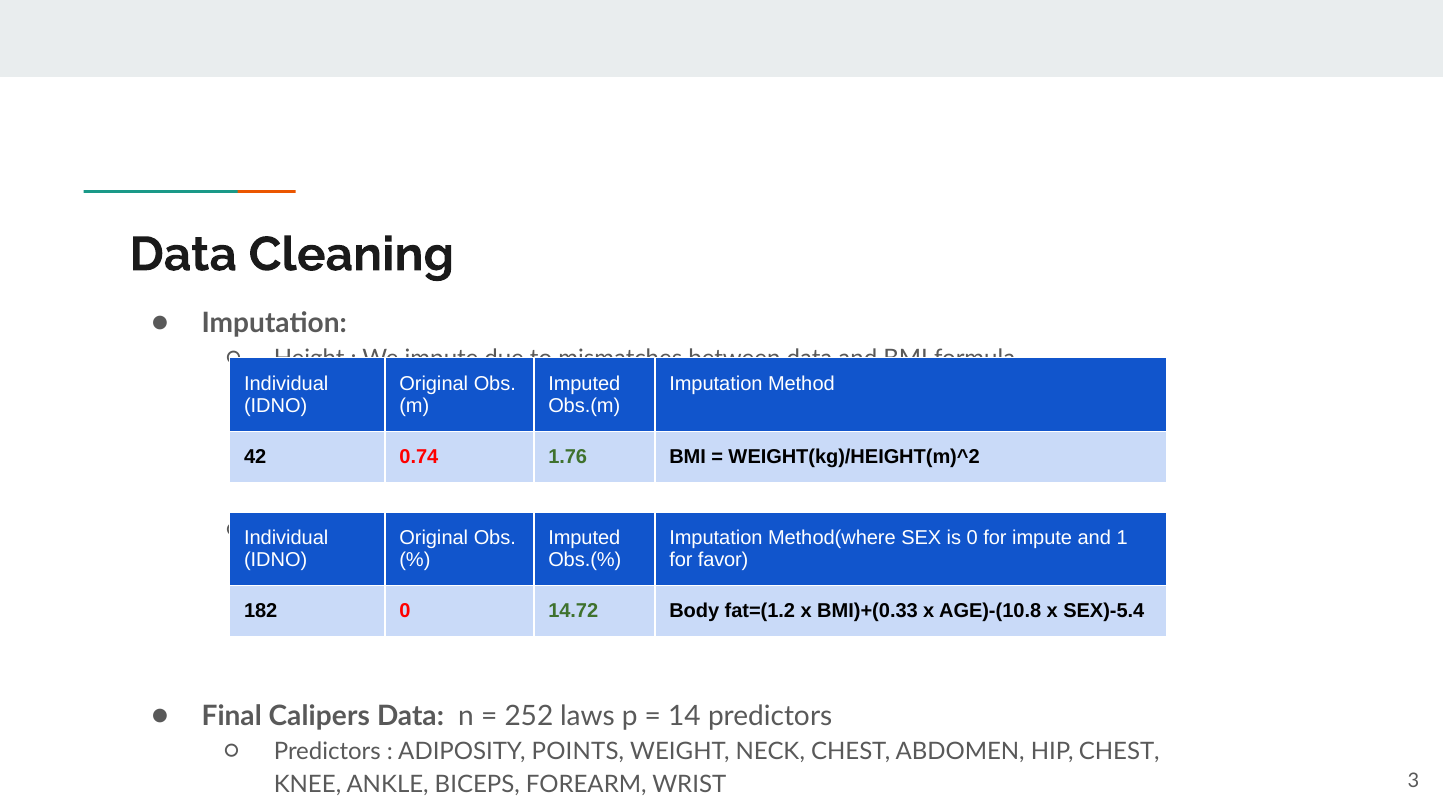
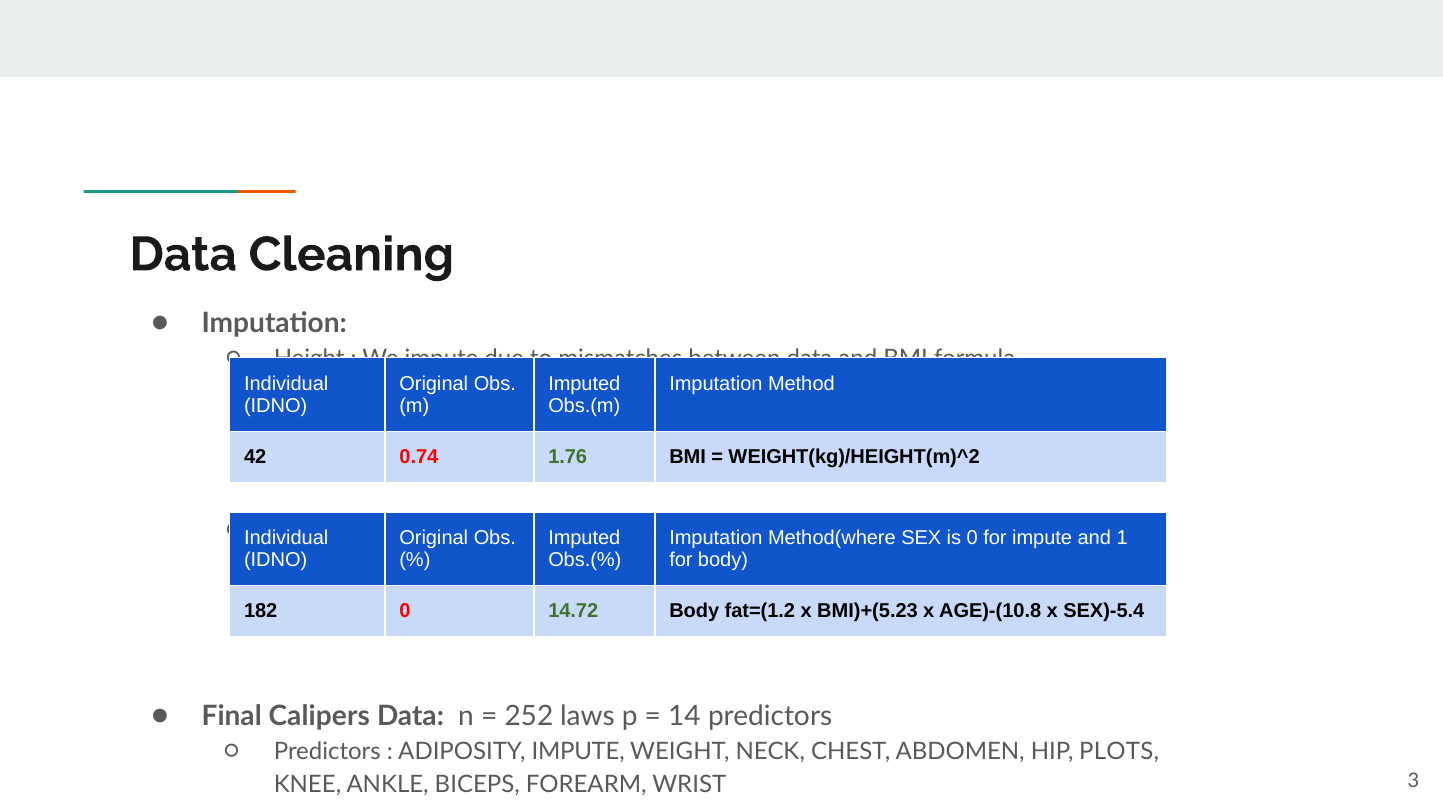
for favor: favor -> body (723, 561)
BMI)+(0.33: BMI)+(0.33 -> BMI)+(5.23 (868, 612)
ADIPOSITY POINTS: POINTS -> IMPUTE (578, 752)
HIP CHEST: CHEST -> PLOTS (1119, 752)
